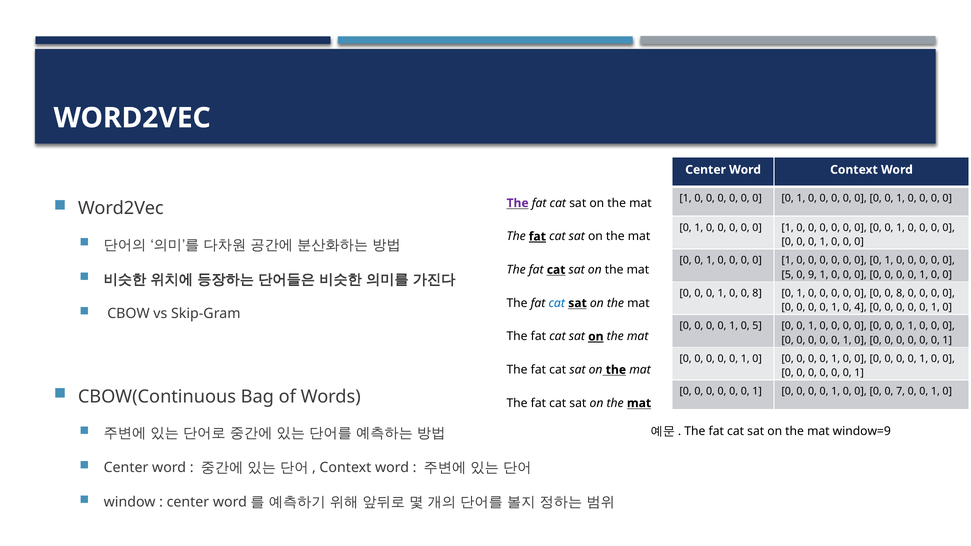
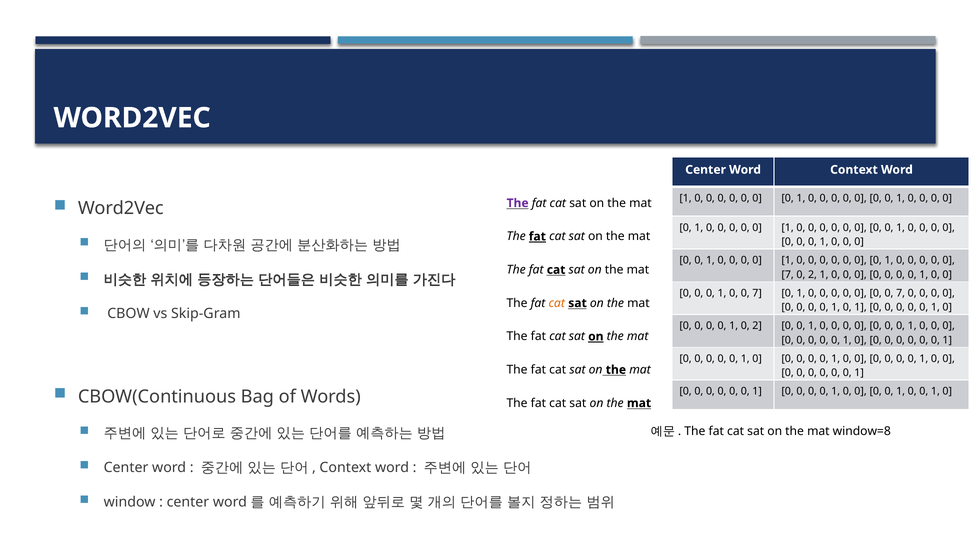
5: 5 -> 7 (788, 275)
9: 9 -> 2 (813, 275)
1 0 0 8: 8 -> 7 (757, 293)
8: 8 -> 7 (901, 293)
cat colour: blue -> orange (557, 303)
1 0 4: 4 -> 1 (861, 308)
1 0 5: 5 -> 2 (757, 326)
7: 7 -> 1 (901, 392)
window=9: window=9 -> window=8 (862, 431)
